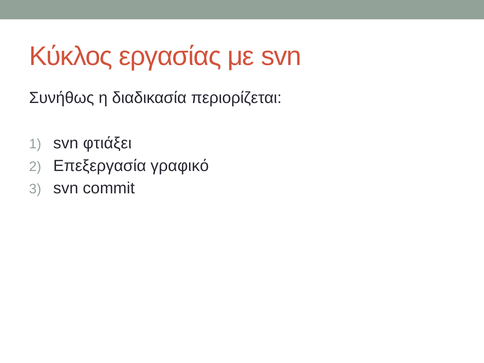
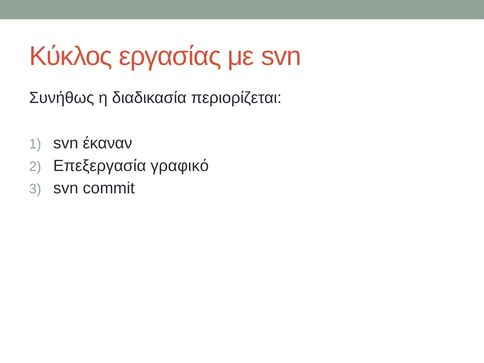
φτιάξει: φτιάξει -> έκαναν (108, 143)
